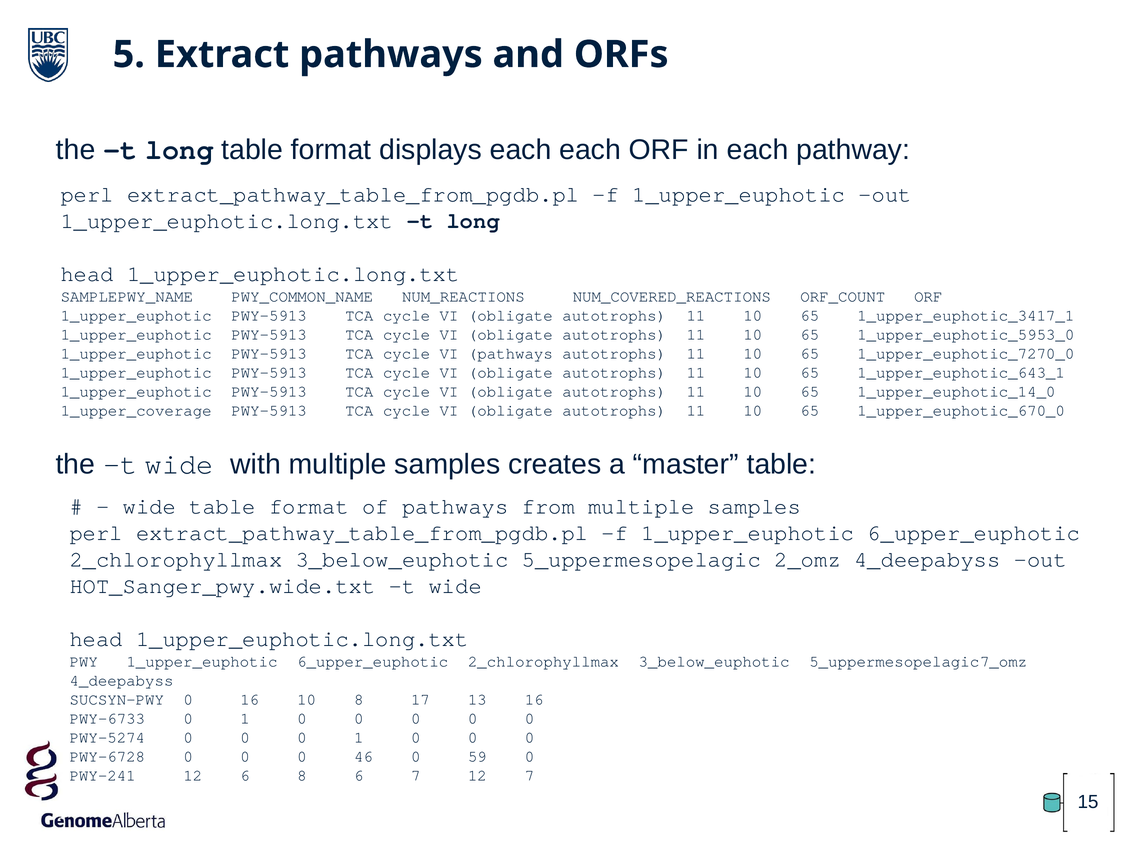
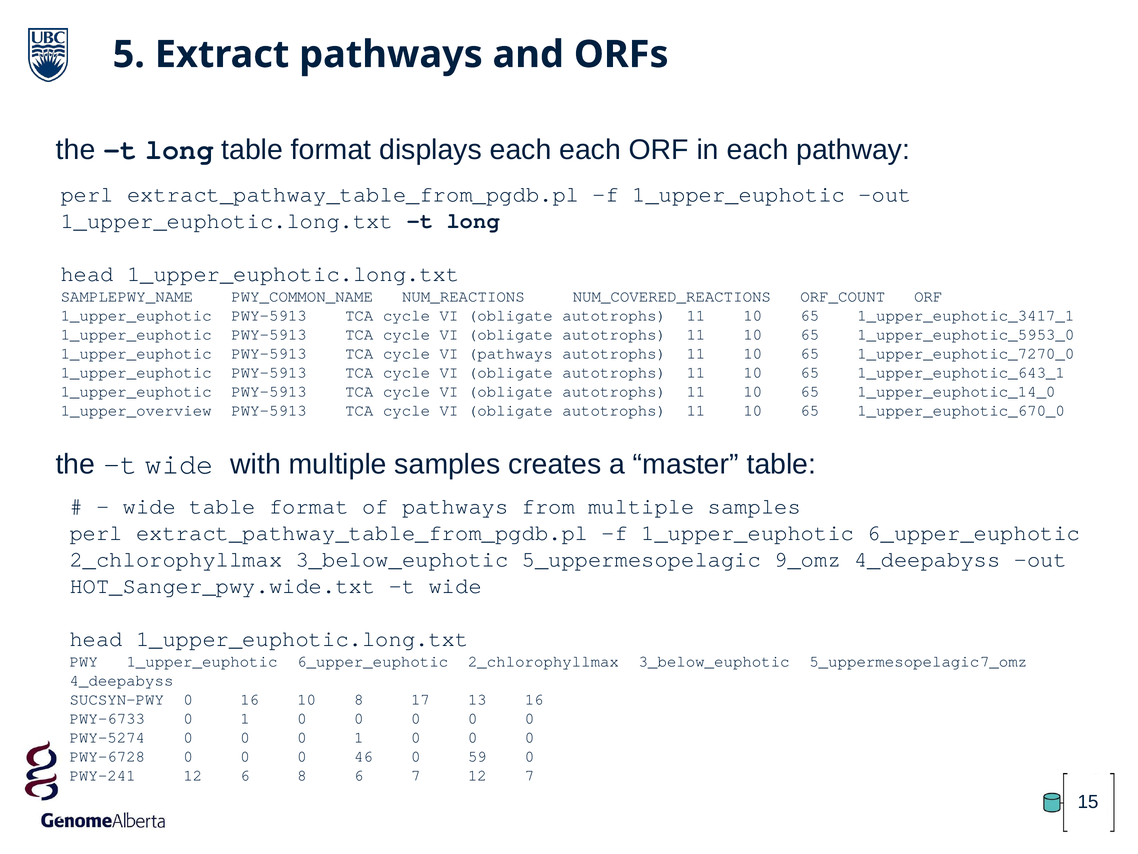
1_upper_coverage: 1_upper_coverage -> 1_upper_overview (136, 410)
2_omz: 2_omz -> 9_omz (808, 559)
